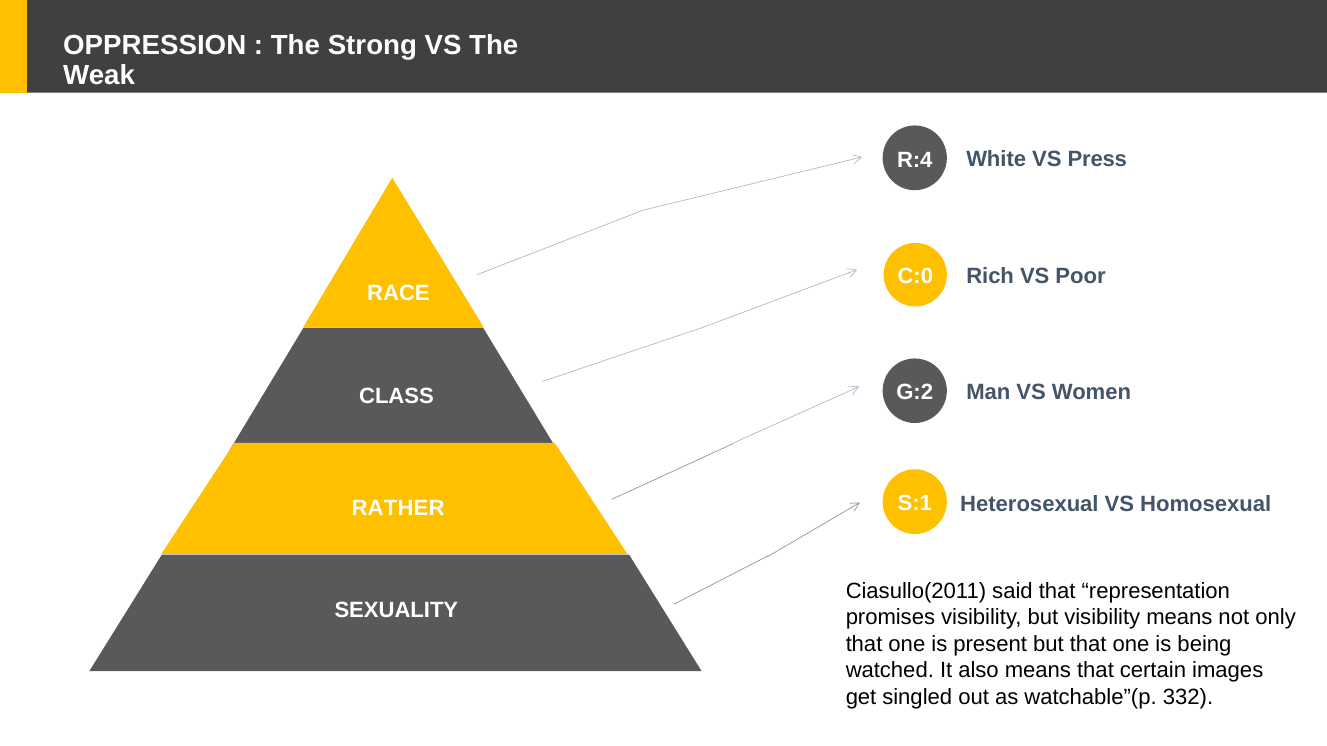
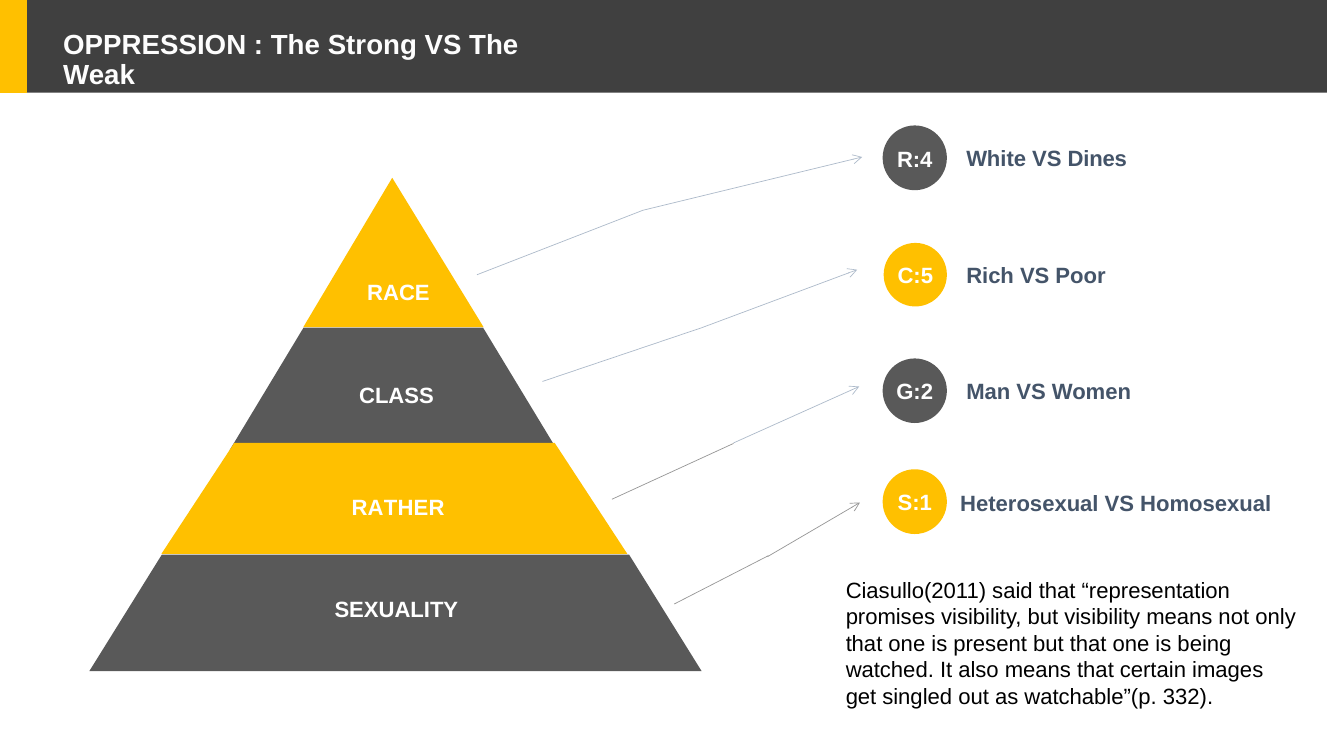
Press: Press -> Dines (1097, 159)
C:0: C:0 -> C:5 (915, 277)
